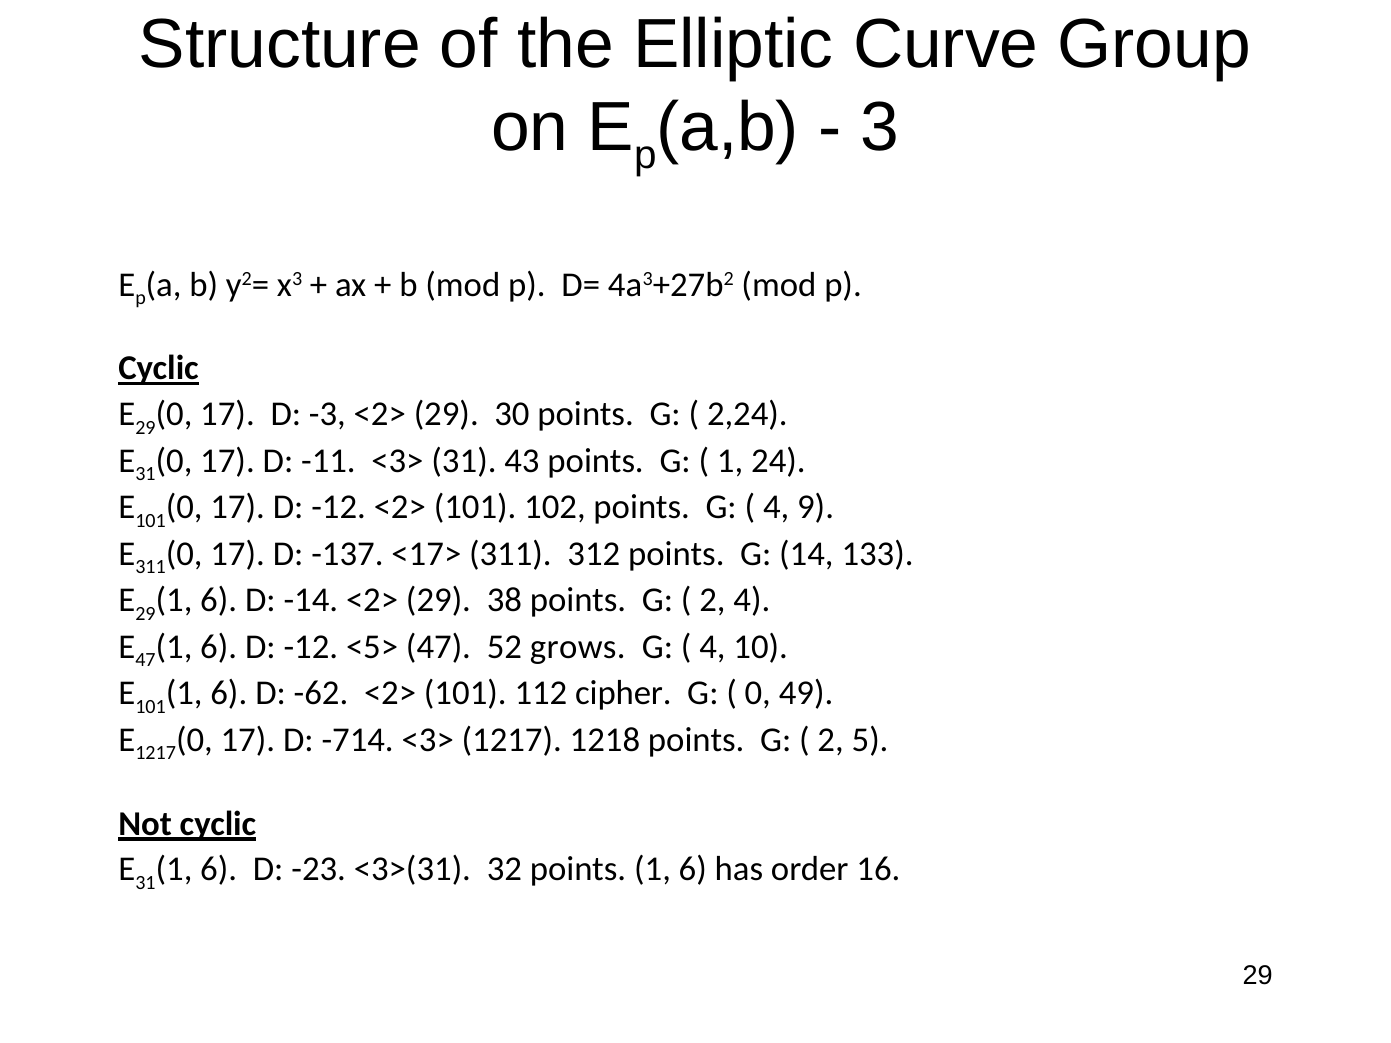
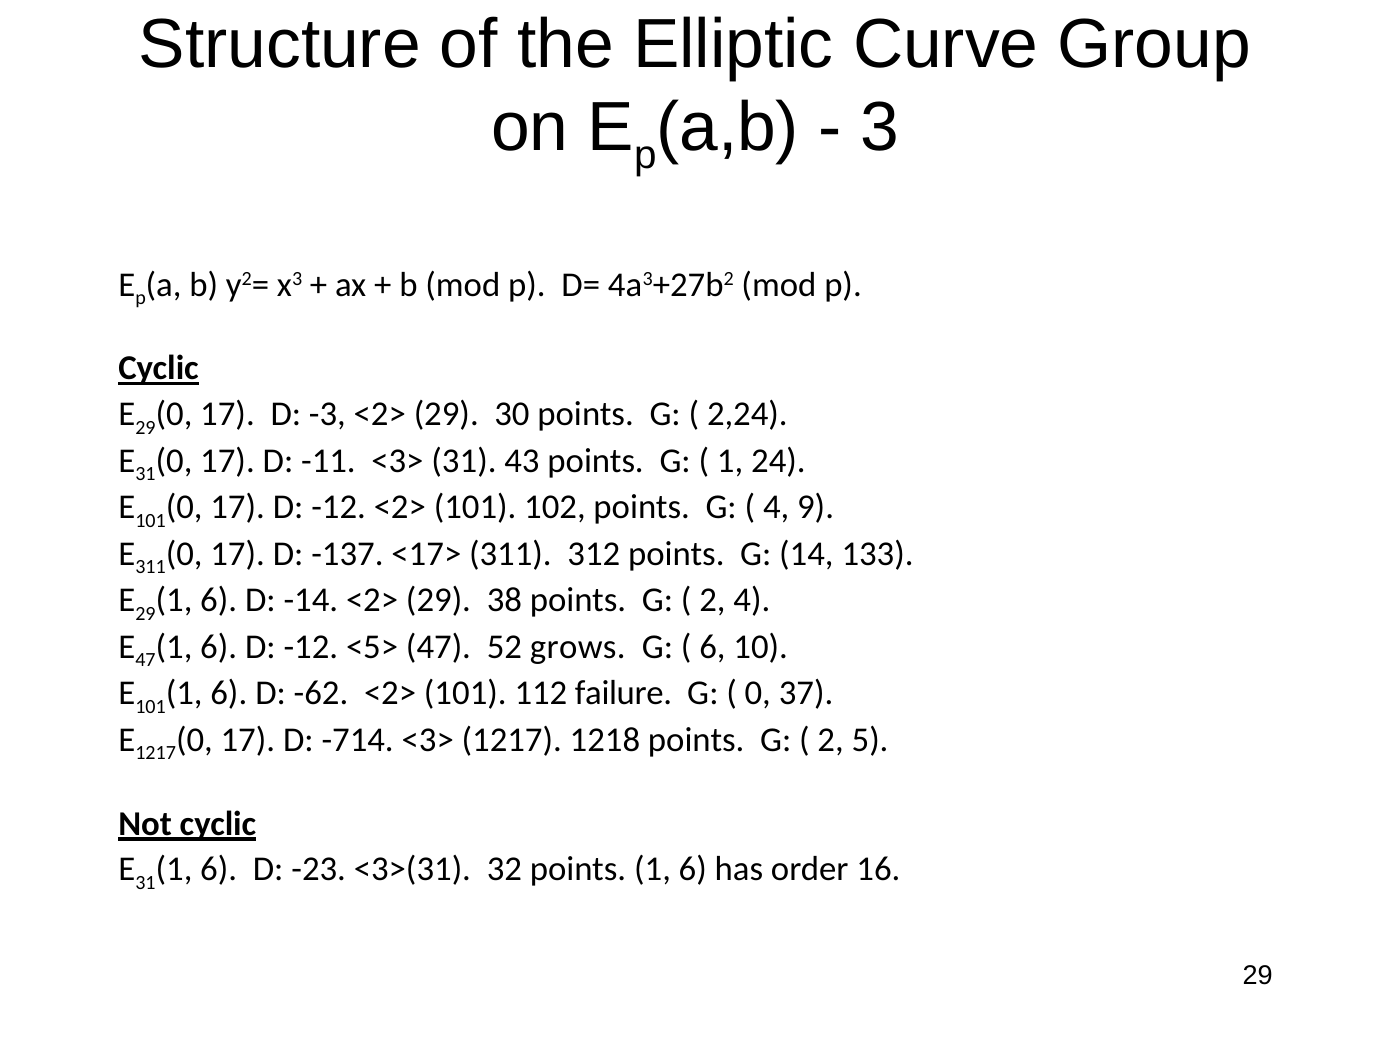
4: 4 -> 6 (712, 647)
cipher: cipher -> failure (624, 693)
49: 49 -> 37 (806, 693)
